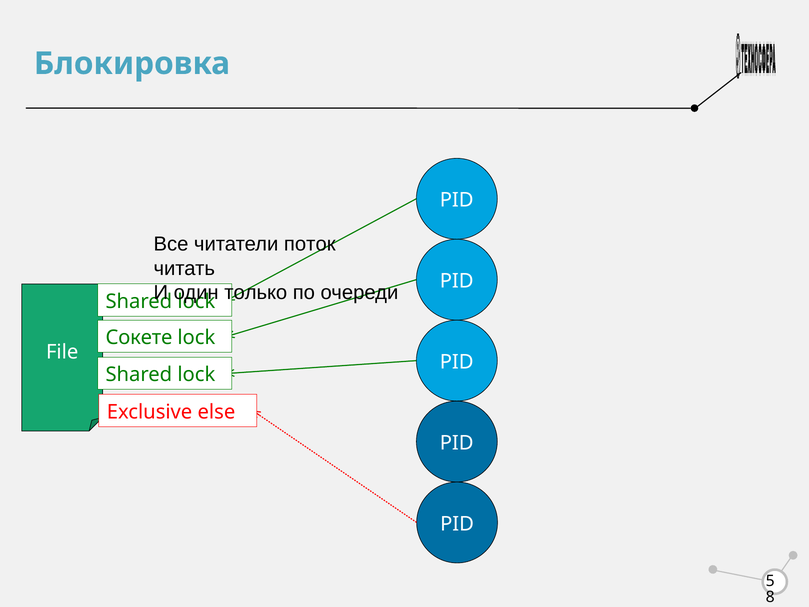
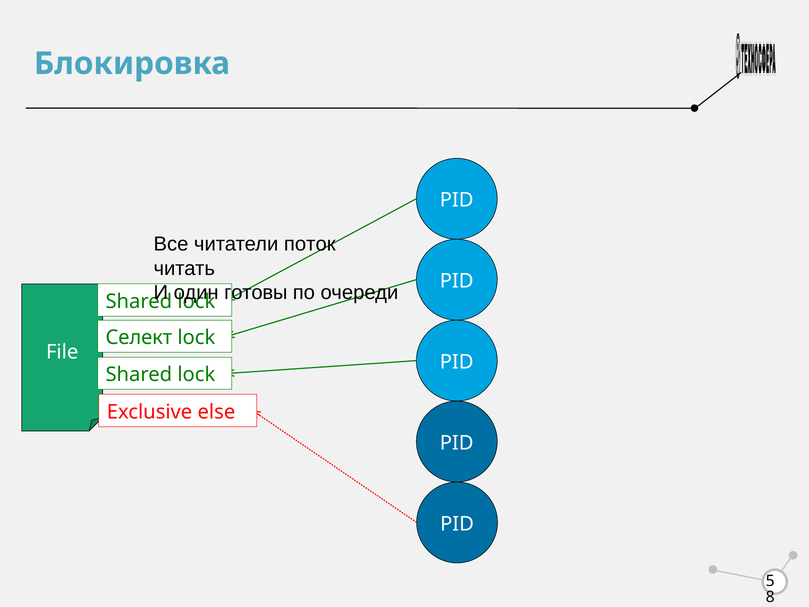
только: только -> готовы (256, 293)
Сокете: Сокете -> Селект (139, 338)
